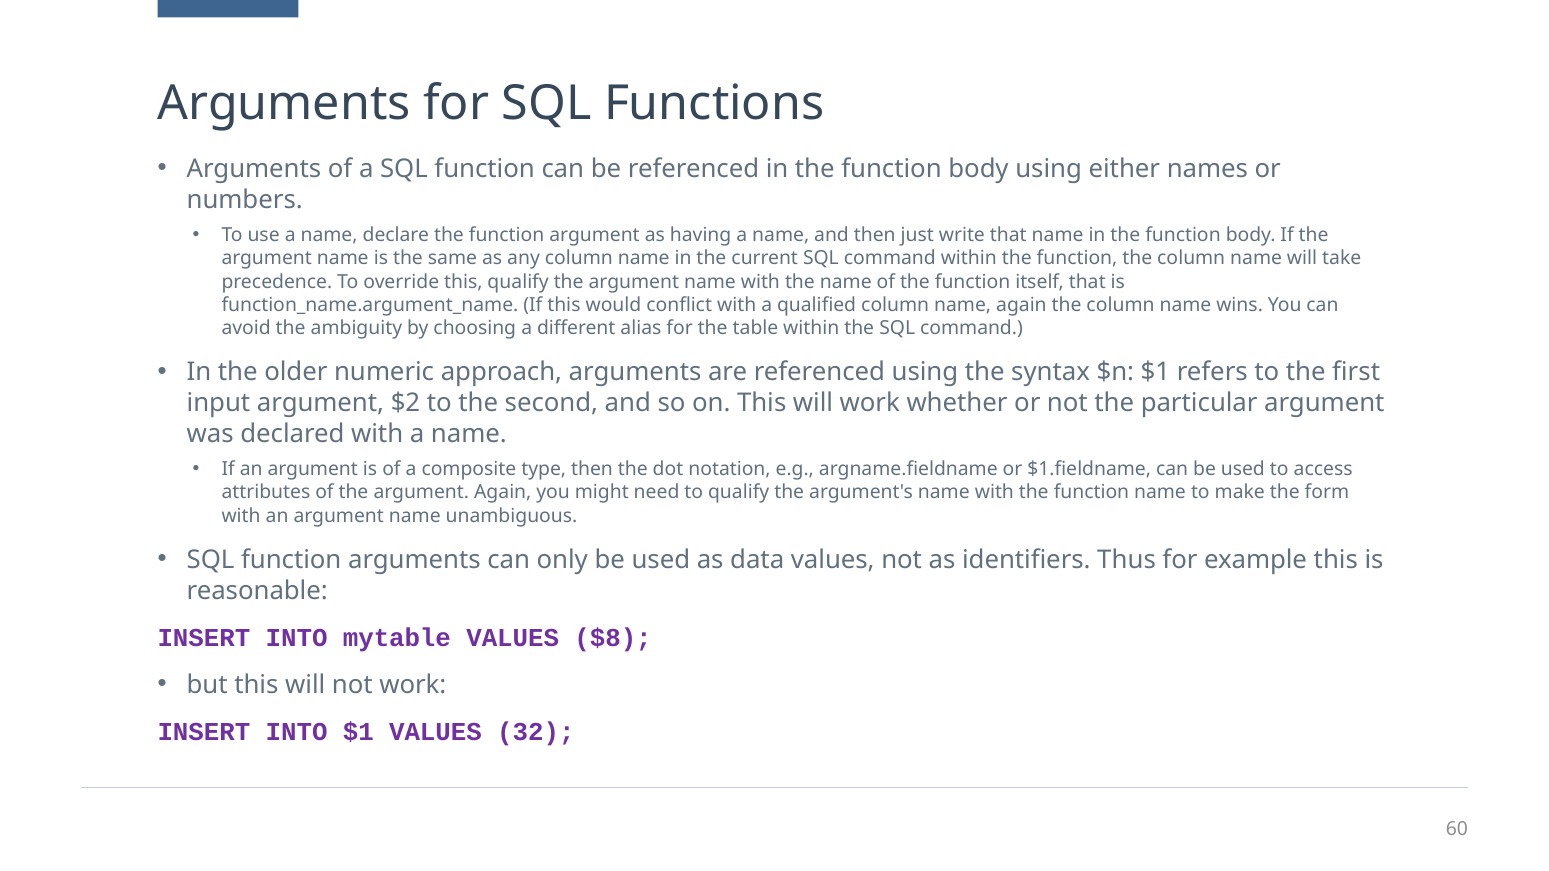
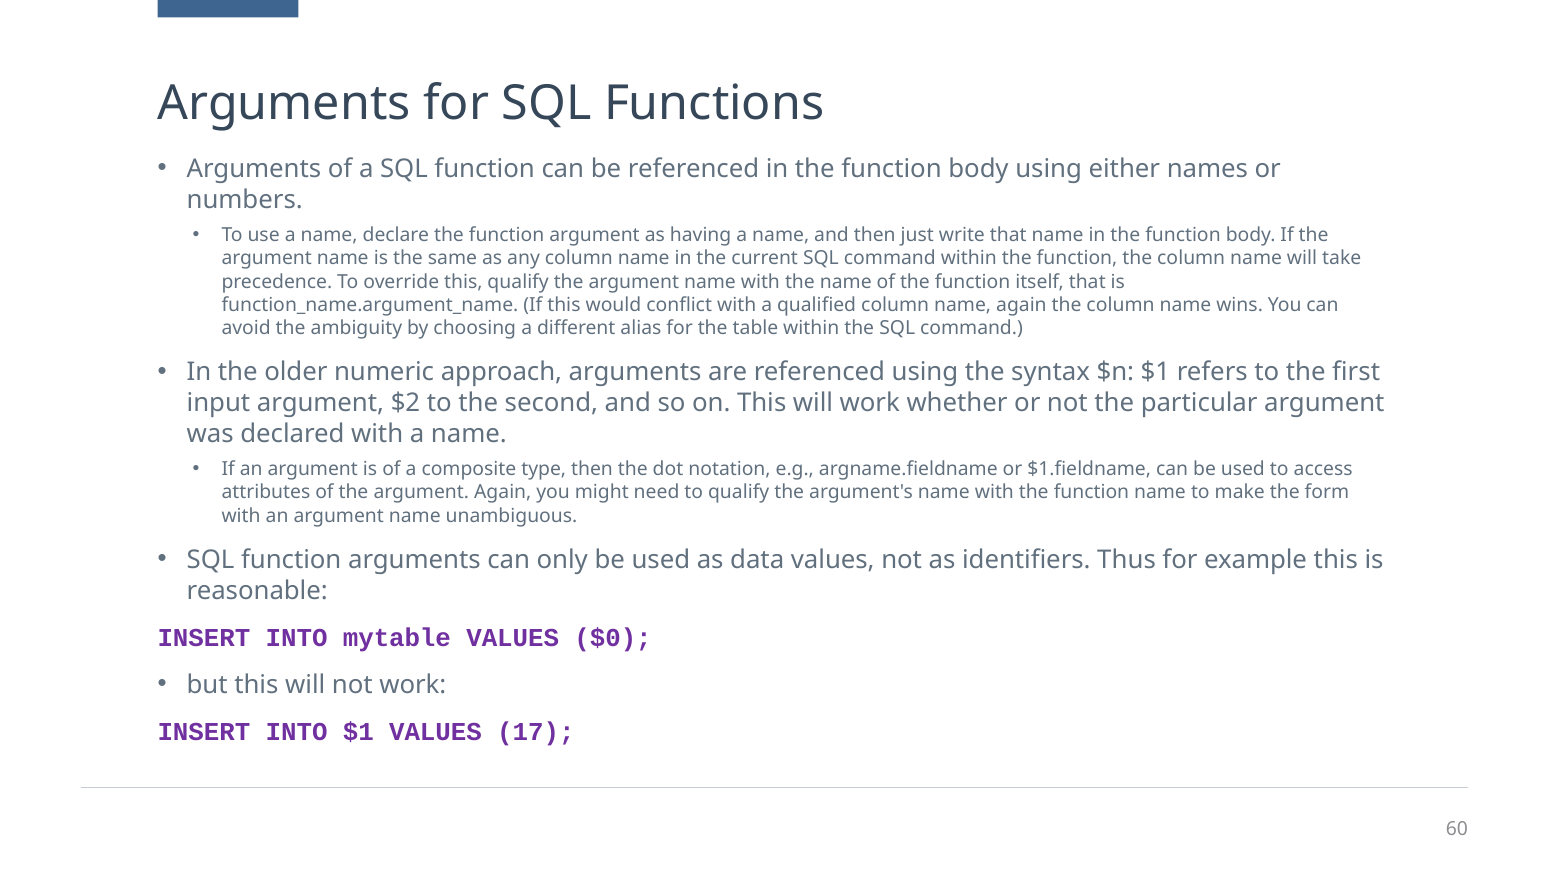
$8: $8 -> $0 (613, 638)
32: 32 -> 17 (536, 732)
